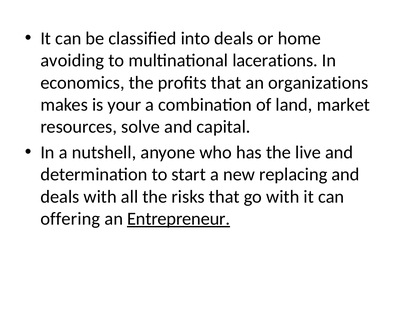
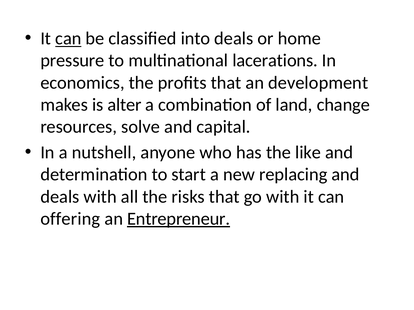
can underline: none -> present (68, 39)
avoiding: avoiding -> pressure (72, 61)
organizations: organizations -> development (318, 83)
your: your -> alter (124, 105)
market: market -> change (343, 105)
live: live -> like (308, 153)
